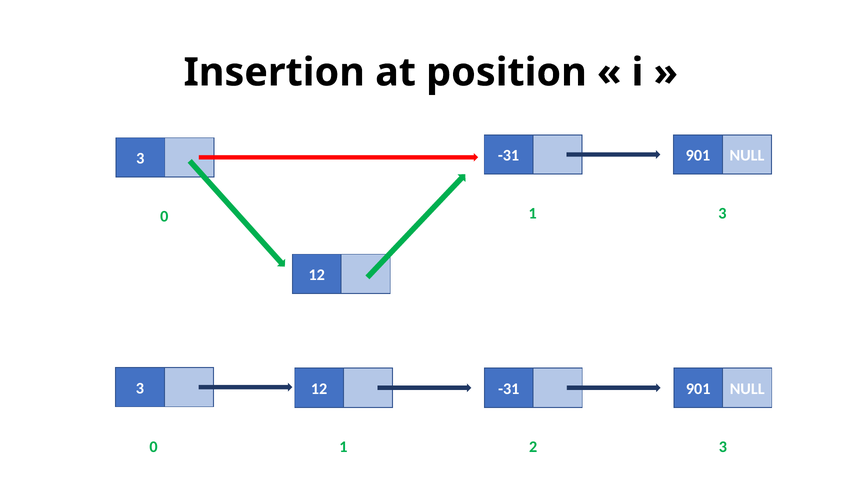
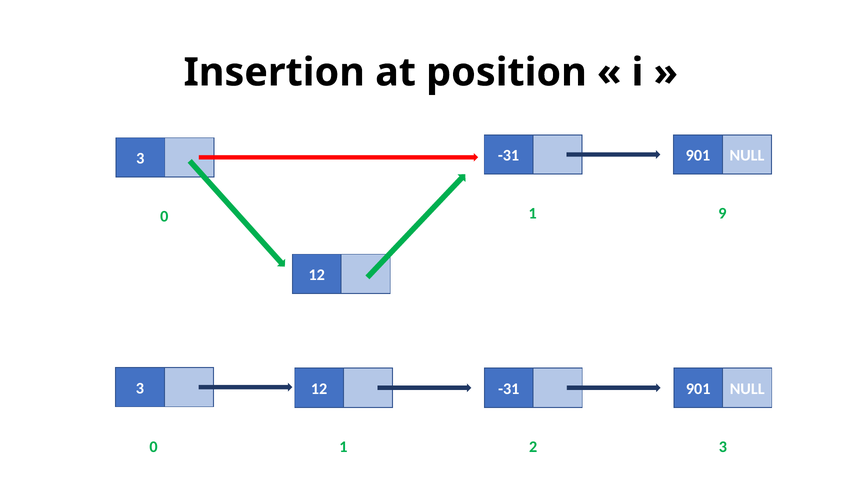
3: 3 -> 9 (722, 214)
